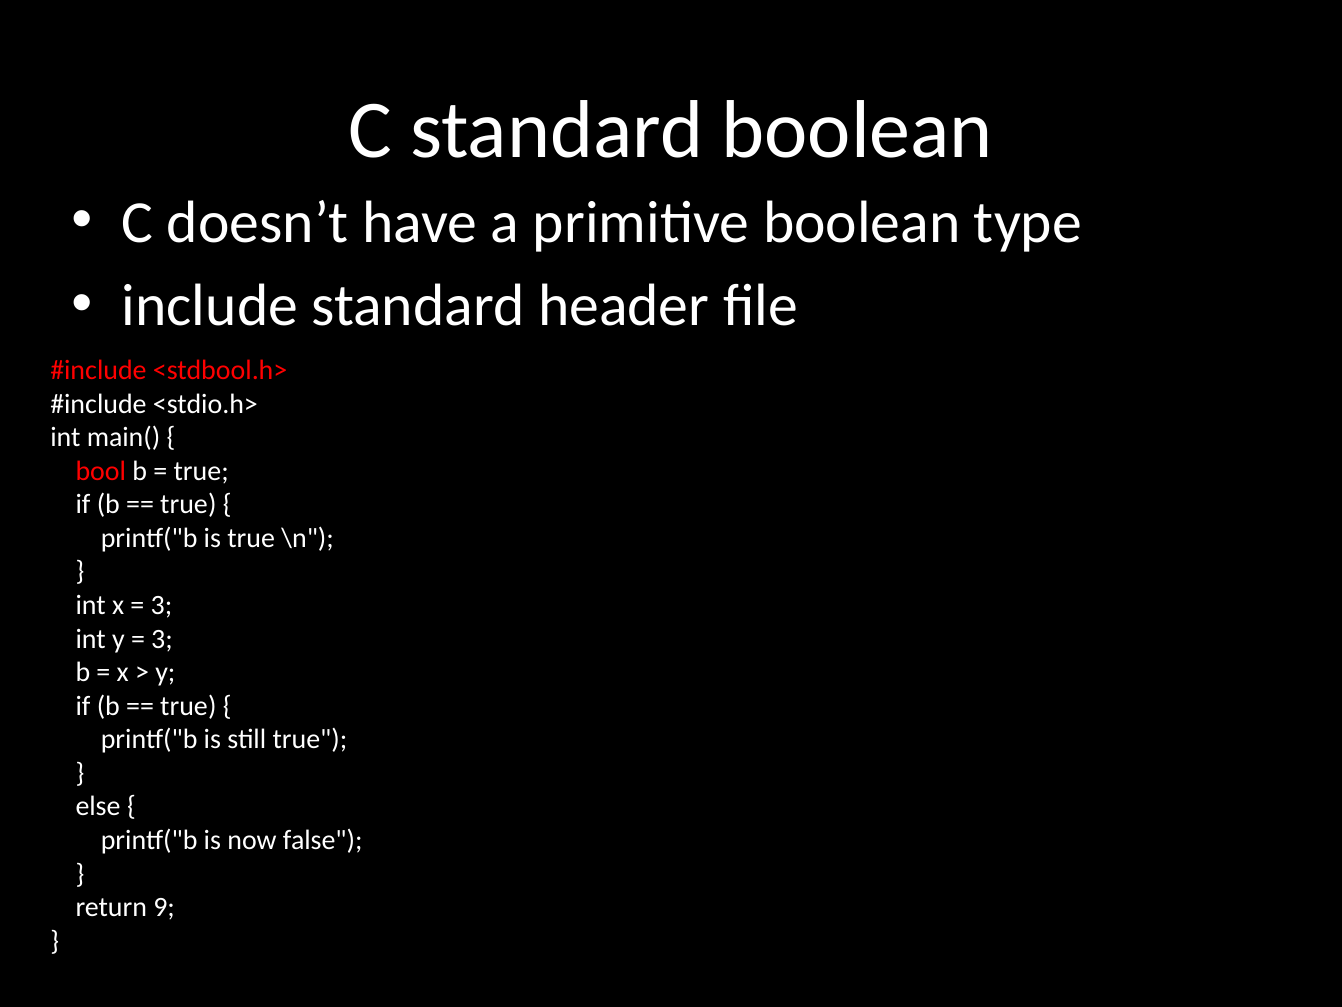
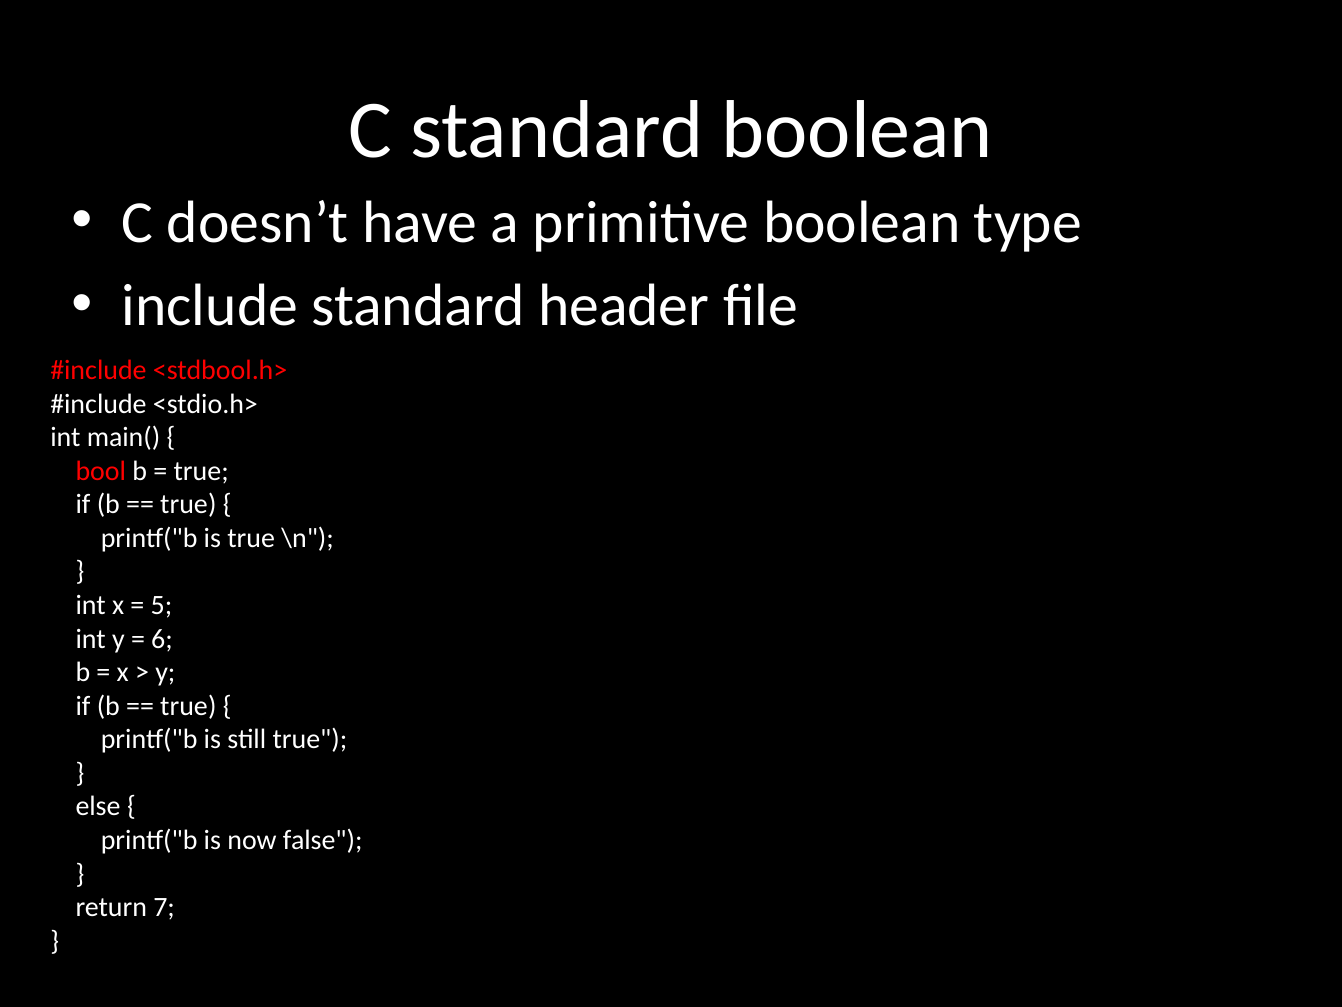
3: 3 -> 5 (161, 605)
3: 3 -> 6 (162, 639)
9: 9 -> 7 (164, 907)
